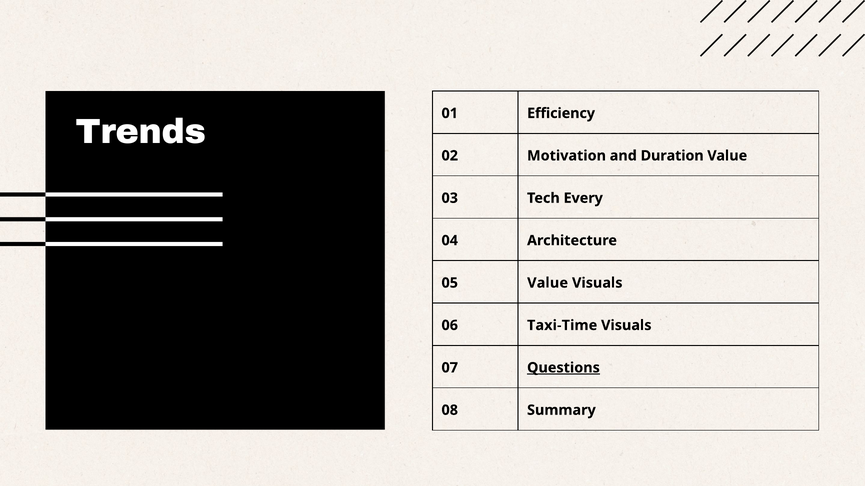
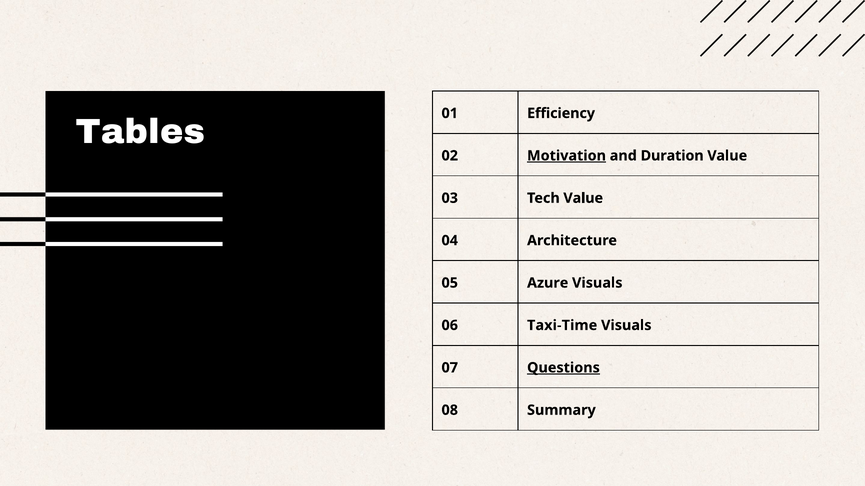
Trends: Trends -> Tables (141, 132)
Motivation underline: none -> present (567, 156)
Tech Every: Every -> Value (583, 198)
05 Value: Value -> Azure (548, 283)
